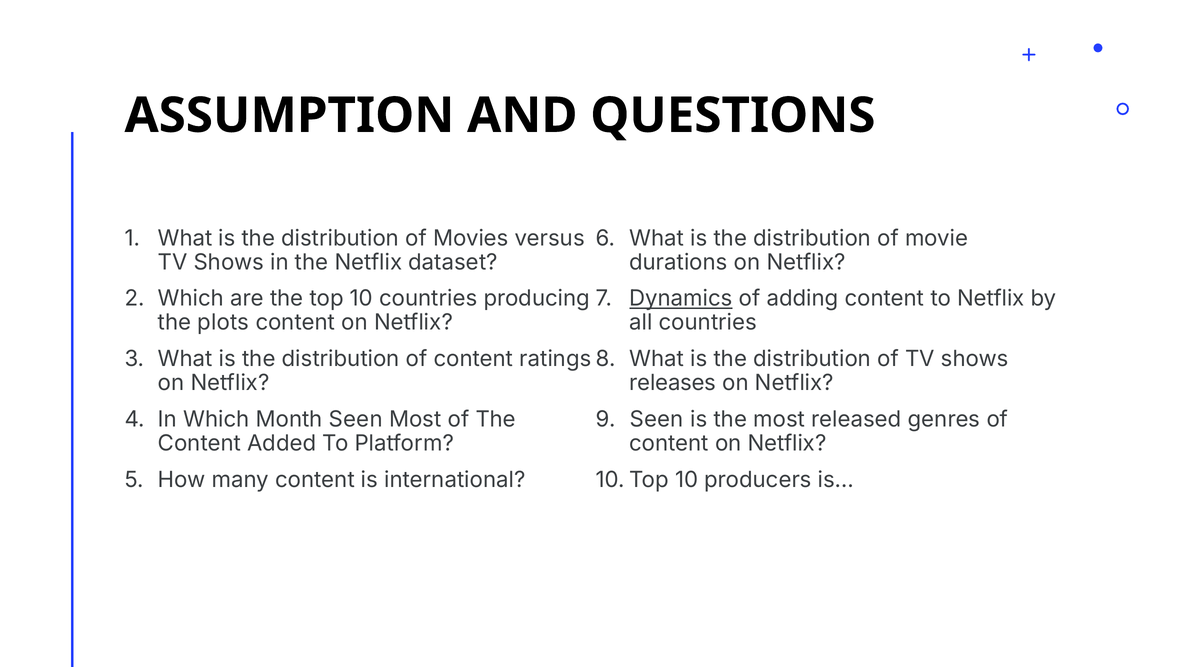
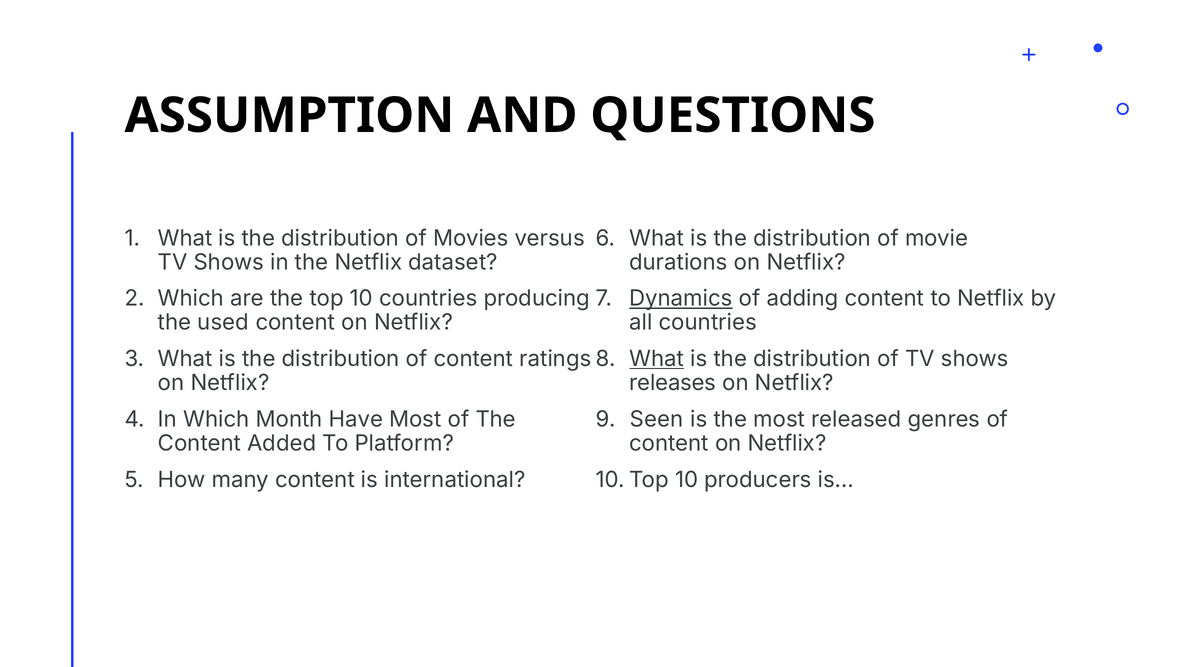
plots: plots -> used (223, 323)
What underline: none -> present (657, 359)
Month Seen: Seen -> Have (356, 420)
